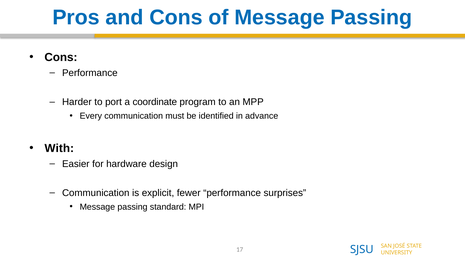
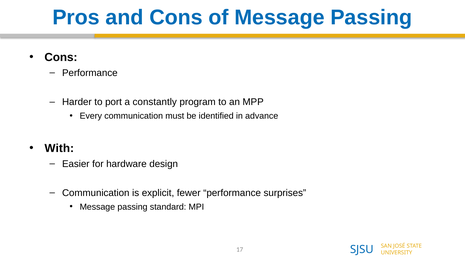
coordinate: coordinate -> constantly (155, 102)
